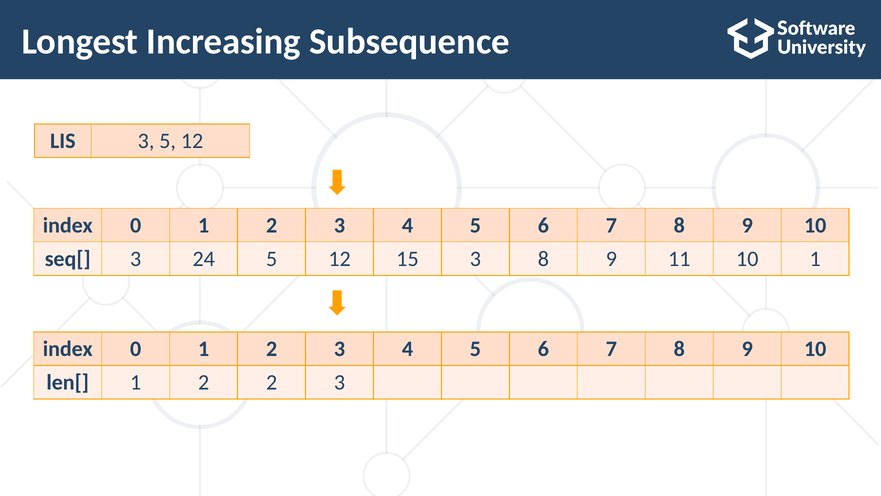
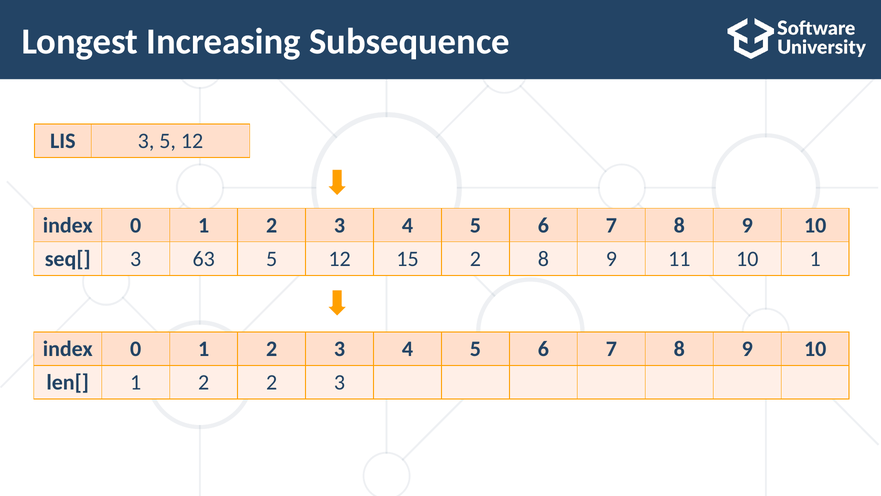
24: 24 -> 63 (204, 259)
15 3: 3 -> 2 (475, 259)
